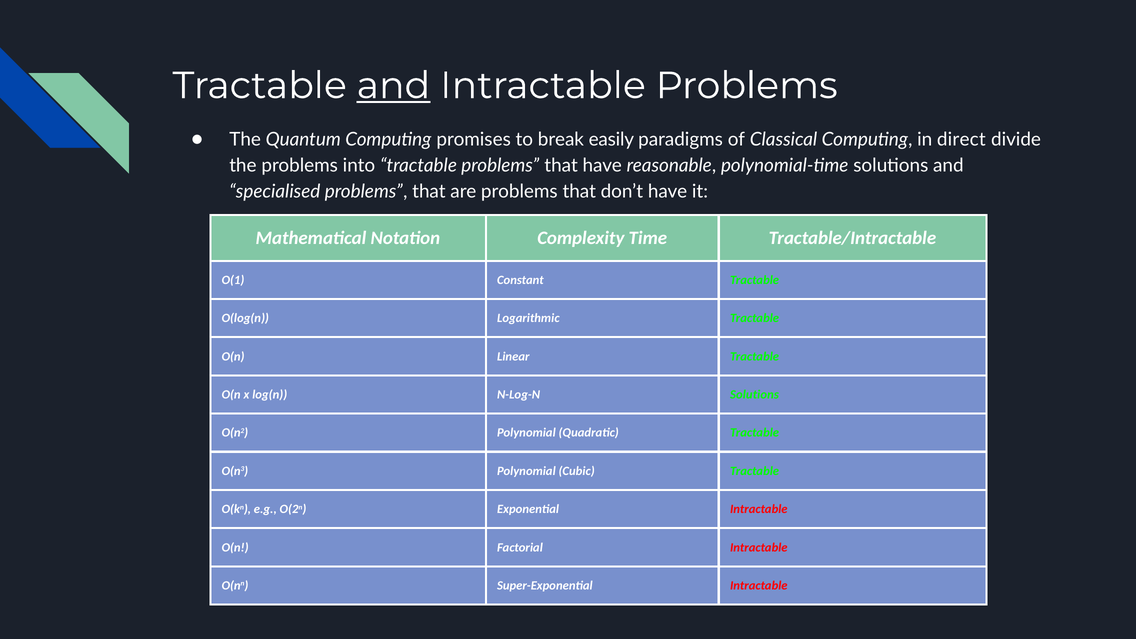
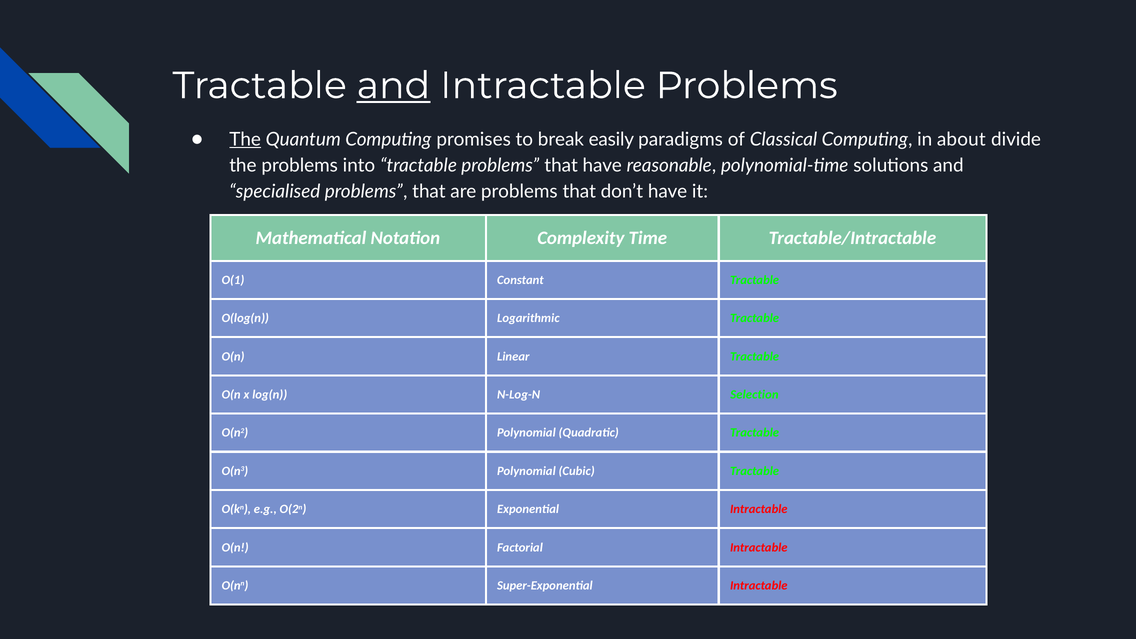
The underline: none -> present (245, 139)
direct: direct -> about (961, 139)
N-Log-N Solutions: Solutions -> Selection (754, 395)
